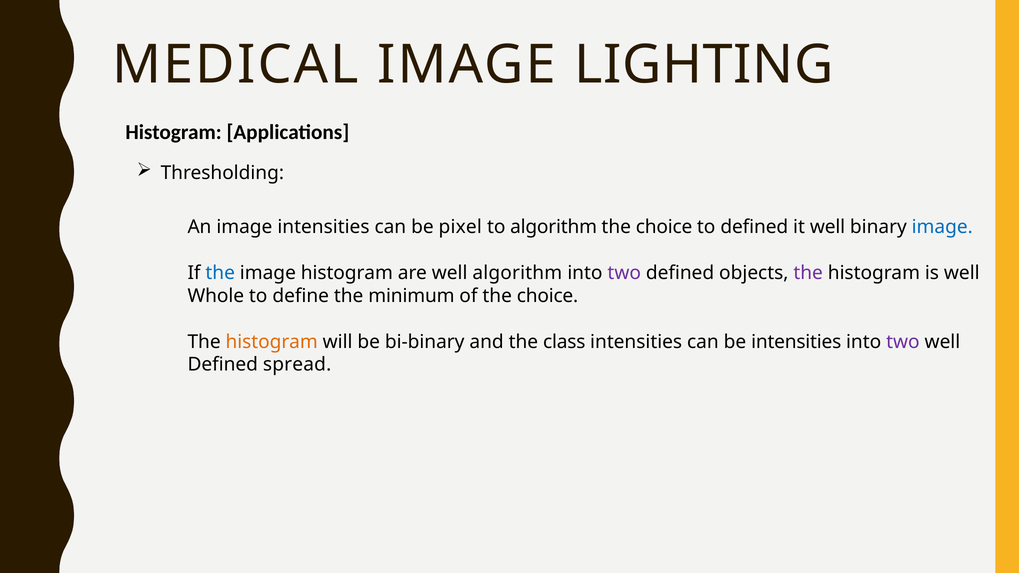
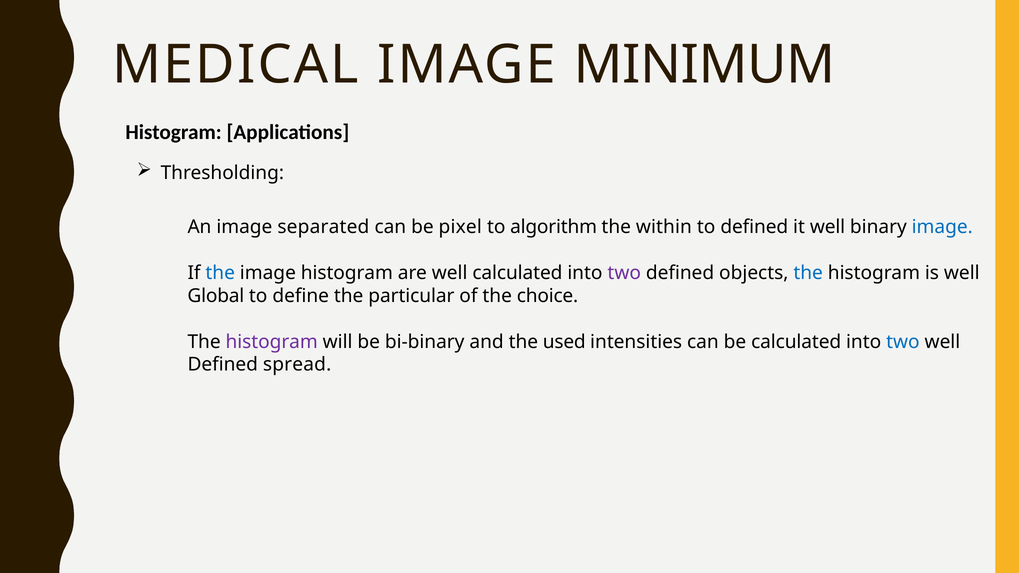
LIGHTING: LIGHTING -> MINIMUM (704, 65)
image intensities: intensities -> separated (323, 227)
choice: choice -> within (664, 227)
well algorithm: algorithm -> calculated (517, 273)
the colour: purple -> blue (808, 273)
Whole: Whole -> Global (216, 296)
minimum: minimum -> particular (411, 296)
histogram colour: orange -> purple (272, 342)
class: class -> used (564, 342)
be intensities: intensities -> calculated (796, 342)
two colour: purple -> blue (903, 342)
